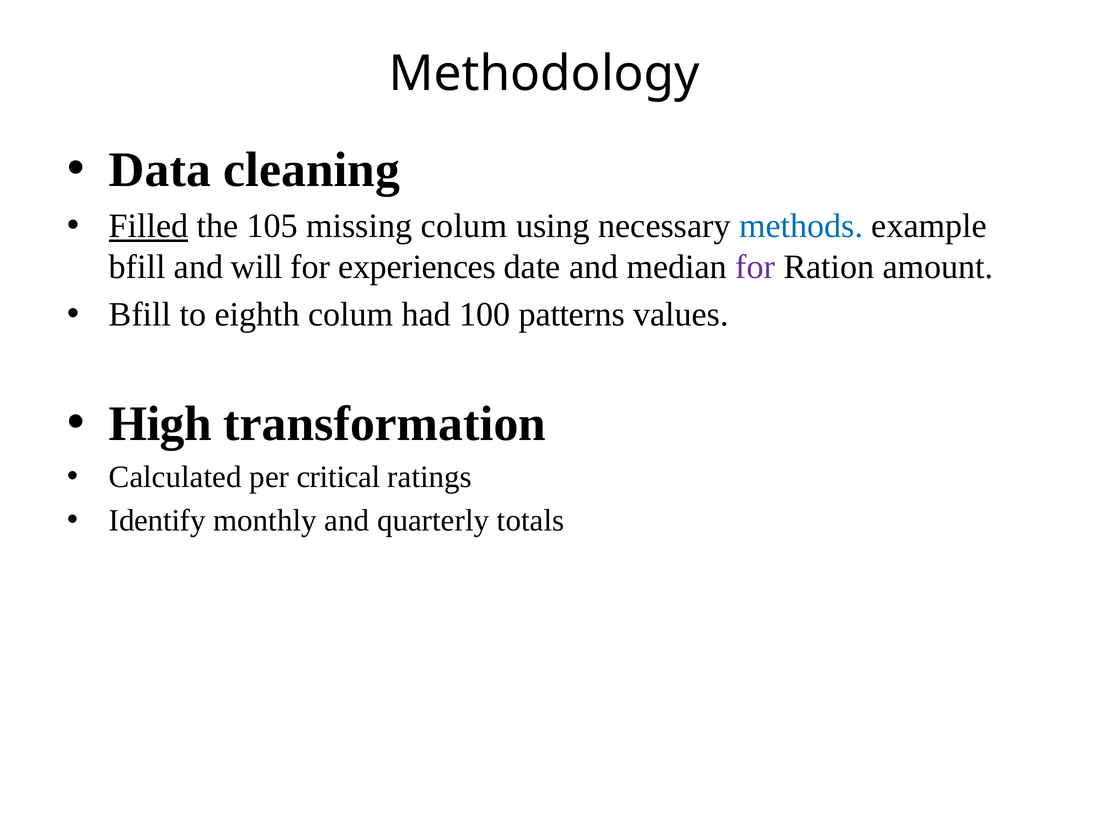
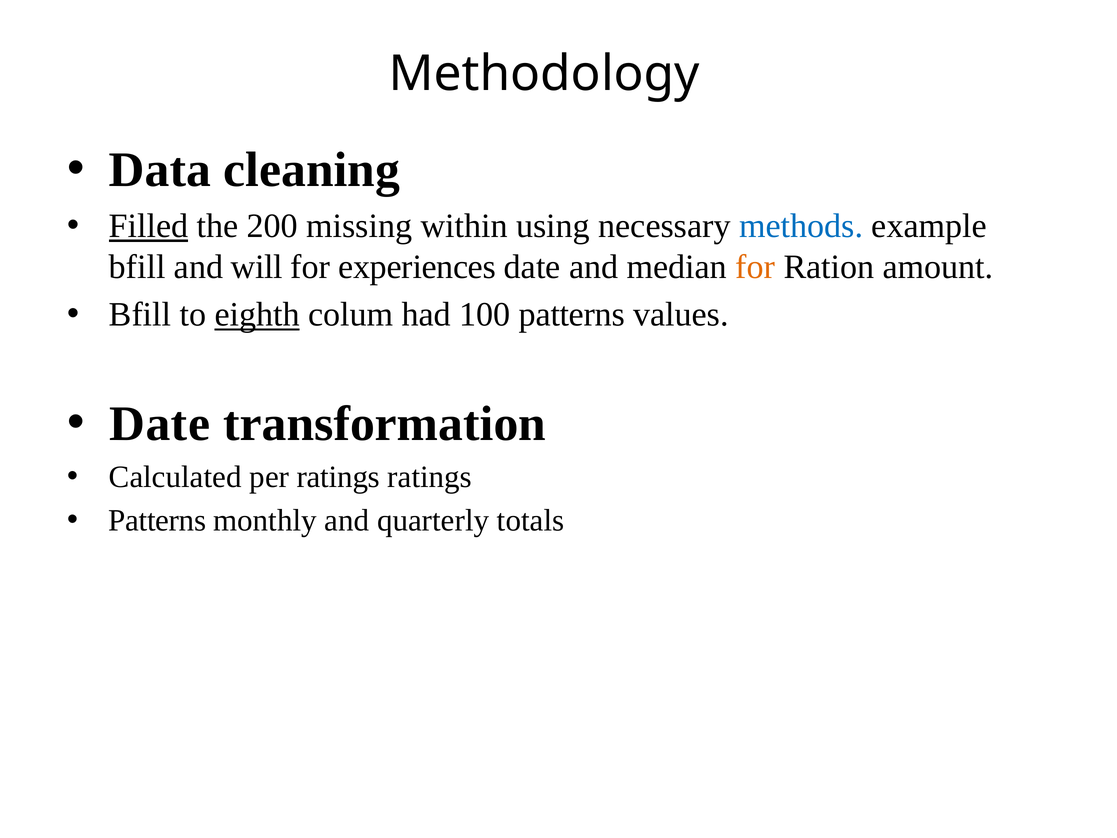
105: 105 -> 200 (272, 226)
missing colum: colum -> within (464, 226)
for colour: purple -> orange (755, 267)
eighth underline: none -> present (257, 315)
High: High -> Date (160, 424)
per critical: critical -> ratings (338, 477)
Identify: Identify -> Patterns (157, 521)
